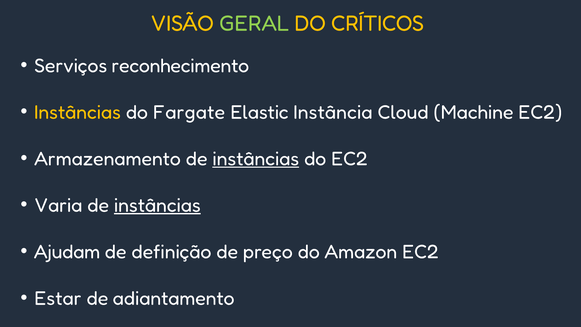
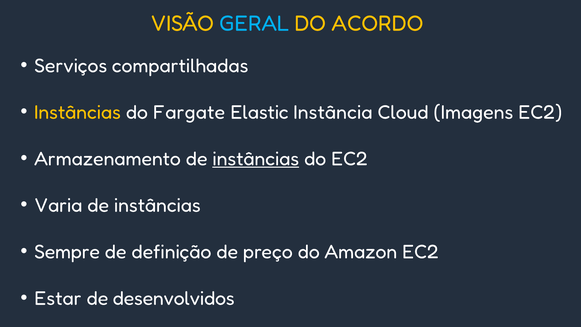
GERAL colour: light green -> light blue (254, 23)
CRÍTICOS: CRÍTICOS -> ACORDO (377, 23)
reconhecimento: reconhecimento -> compartilhadas (180, 66)
Machine: Machine -> Imagens (473, 112)
instâncias underline: present -> none (157, 205)
Ajudam: Ajudam -> Sempre (67, 252)
adiantamento: adiantamento -> desenvolvidos (174, 298)
